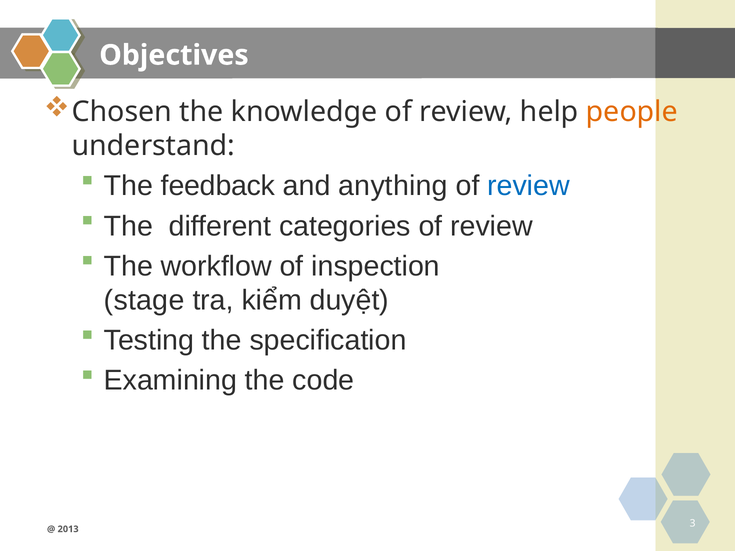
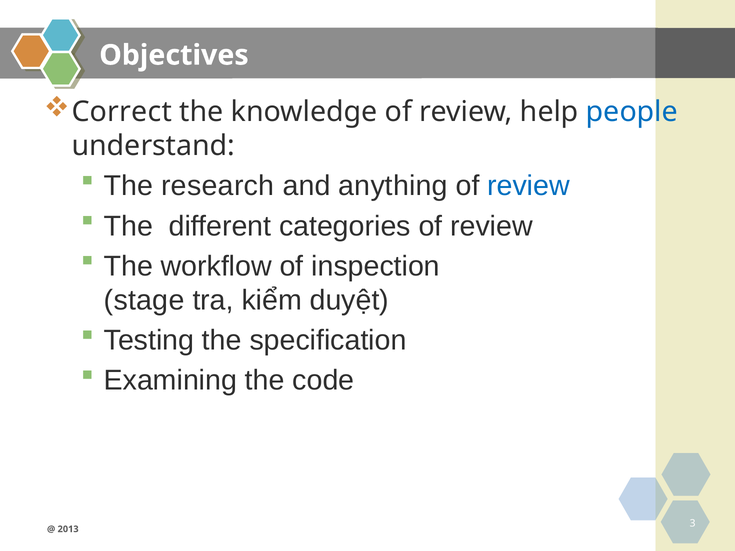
Chosen: Chosen -> Correct (122, 112)
people colour: orange -> blue (632, 112)
feedback: feedback -> research (218, 186)
